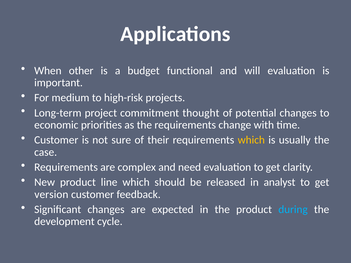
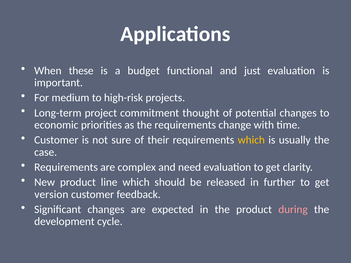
other: other -> these (81, 71)
will: will -> just (252, 71)
analyst: analyst -> further (280, 182)
during colour: light blue -> pink (293, 210)
